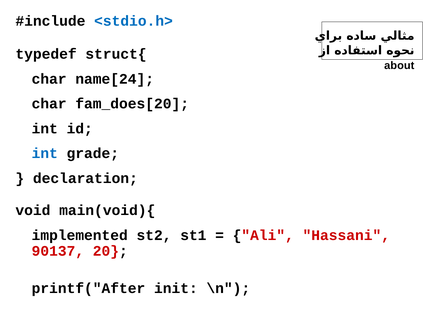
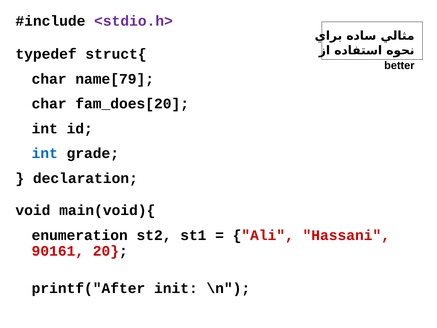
<stdio.h> colour: blue -> purple (134, 21)
about: about -> better (399, 65)
name[24: name[24 -> name[79 (115, 79)
implemented: implemented -> enumeration (80, 235)
90137: 90137 -> 90161 (58, 251)
